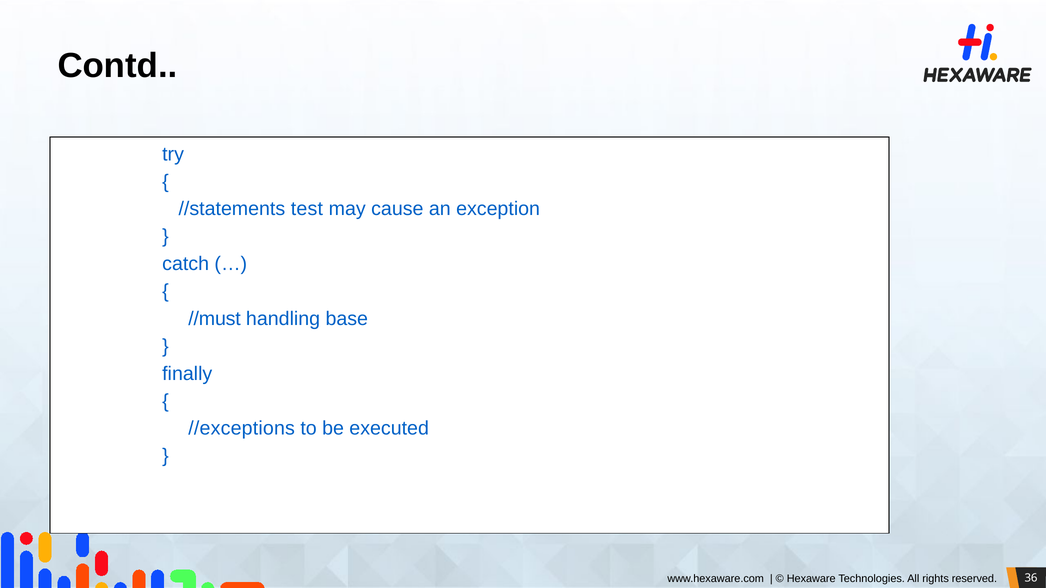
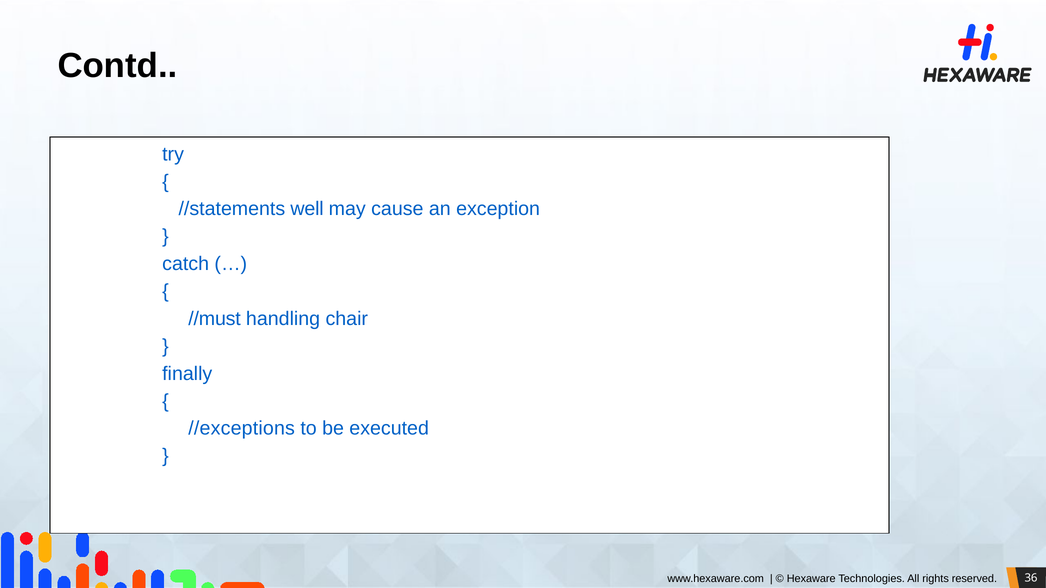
test: test -> well (307, 209)
base: base -> chair (347, 319)
